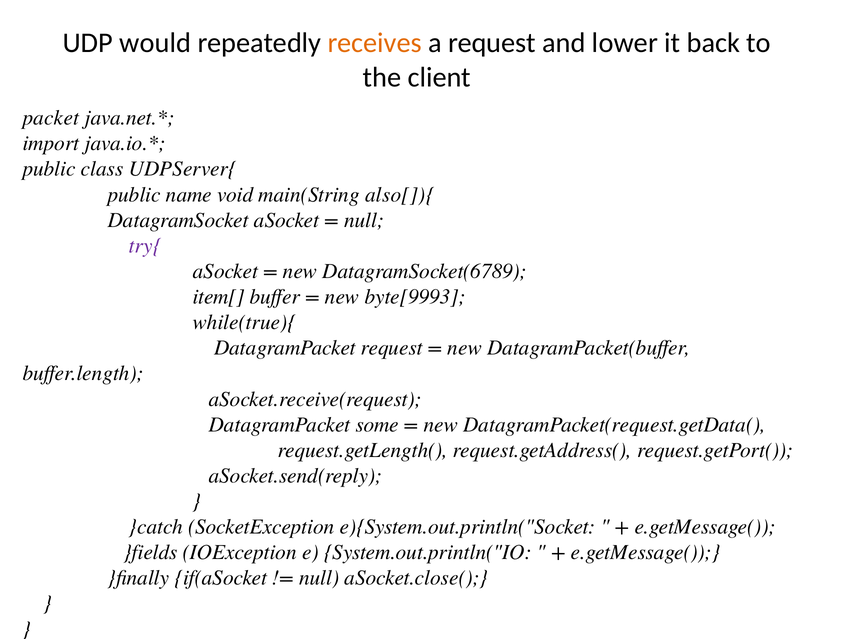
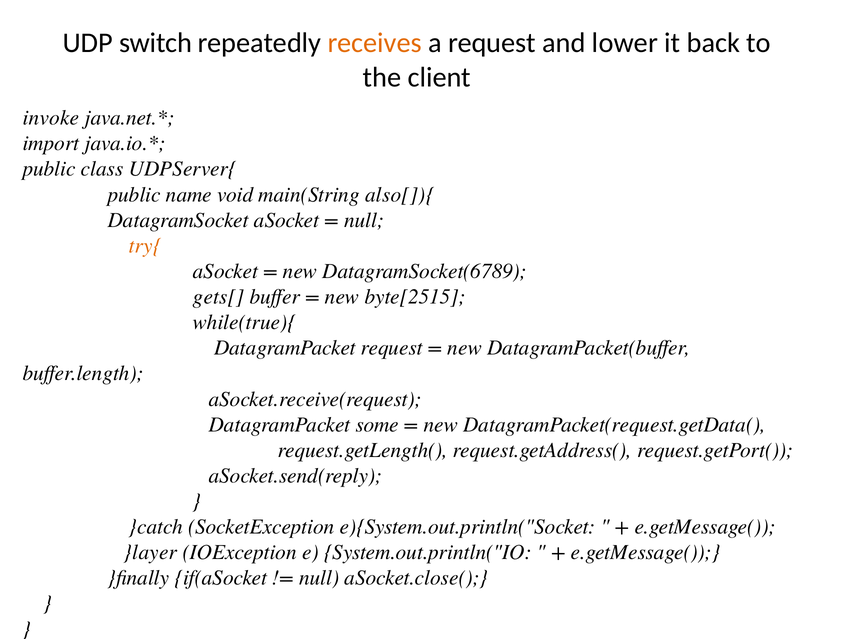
would: would -> switch (156, 43)
packet: packet -> invoke (51, 118)
try{ colour: purple -> orange (145, 245)
item[: item[ -> gets[ (218, 296)
byte[9993: byte[9993 -> byte[2515 (415, 296)
}fields: }fields -> }layer (150, 552)
